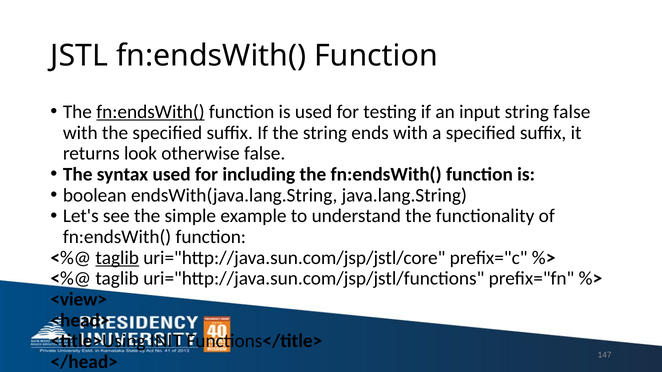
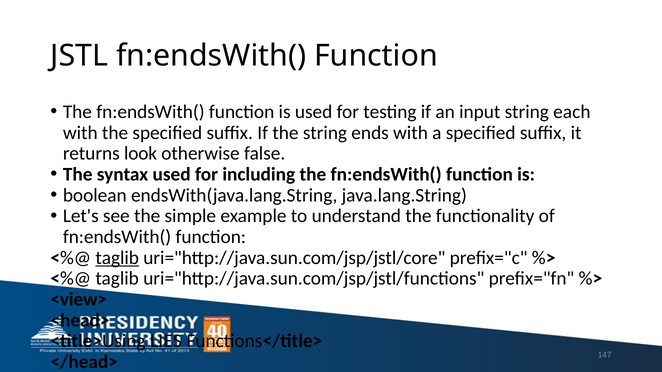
fn:endsWith( underline: present -> none (150, 112)
string false: false -> each (572, 112)
INIT: INIT -> LIES (166, 341)
